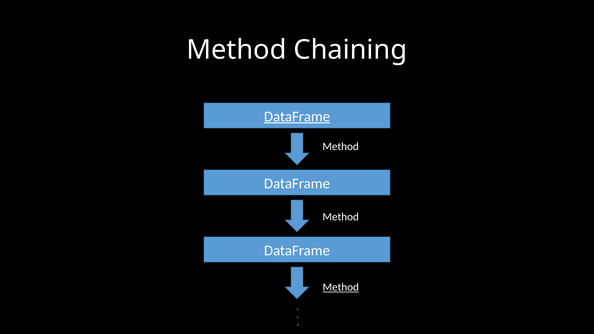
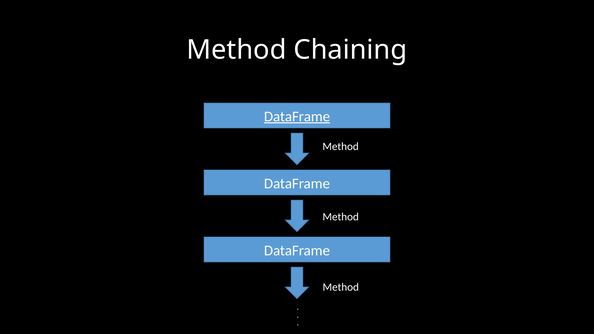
Method underline: present -> none (341, 287)
